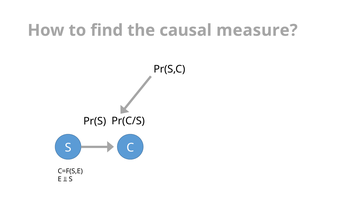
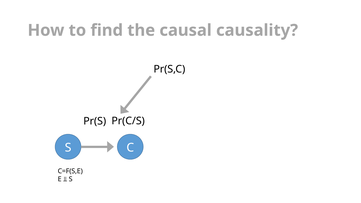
measure: measure -> causality (257, 30)
